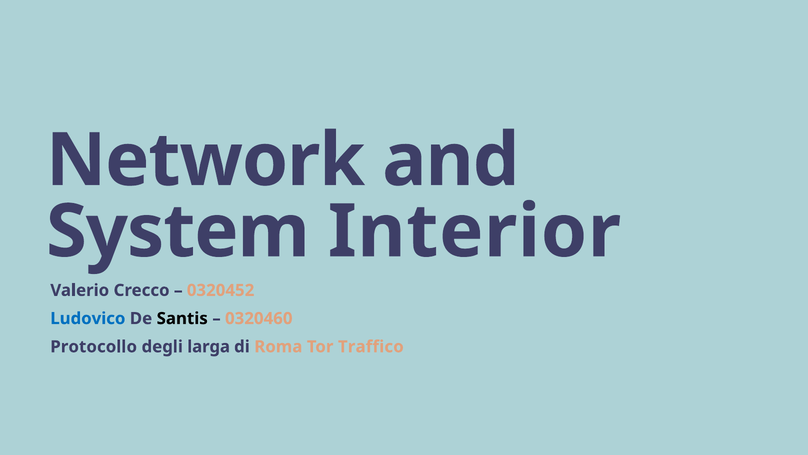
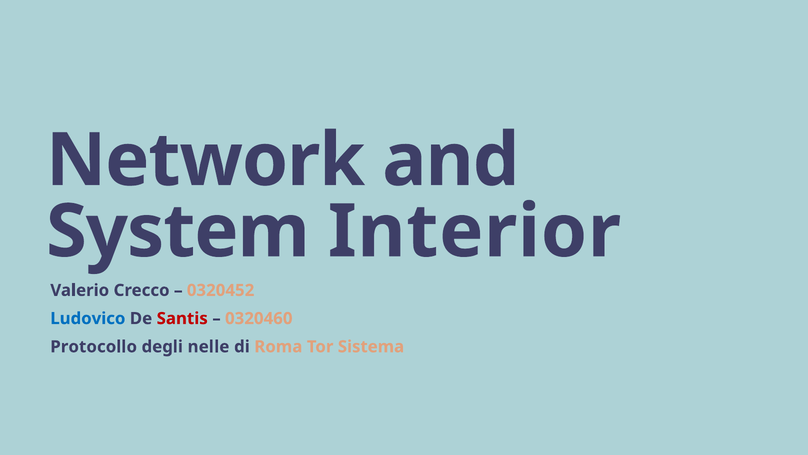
Santis colour: black -> red (182, 318)
larga: larga -> nelle (208, 346)
Traffico: Traffico -> Sistema (371, 346)
